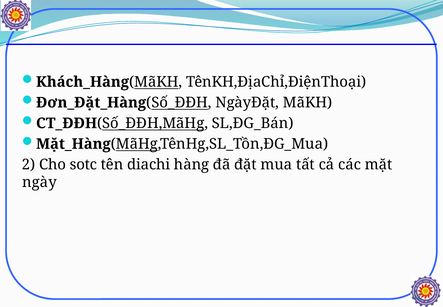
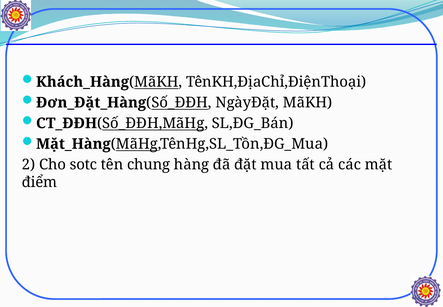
diachi: diachi -> chung (149, 164)
ngày: ngày -> điểm (40, 182)
